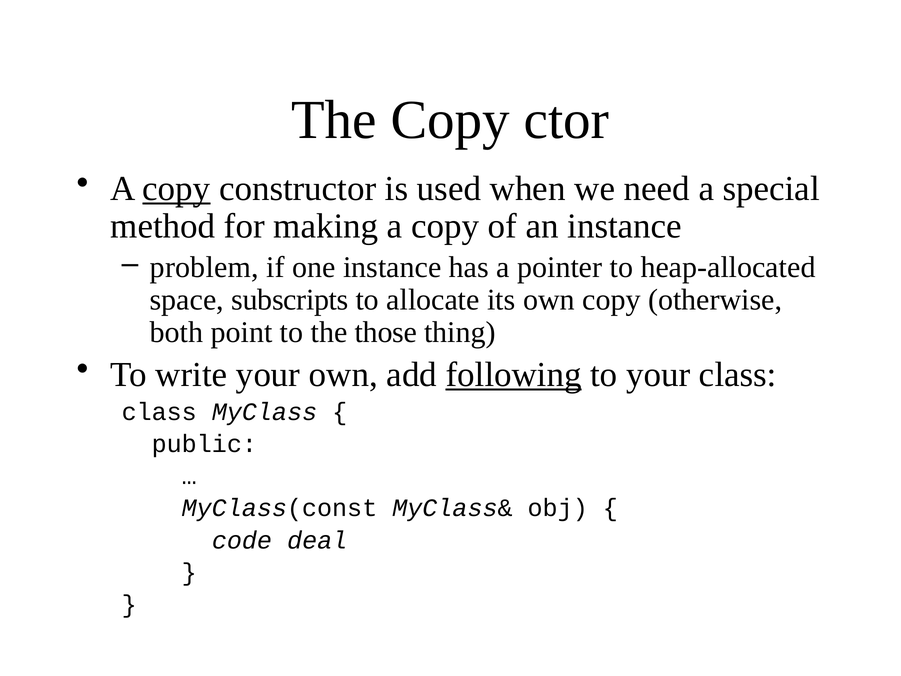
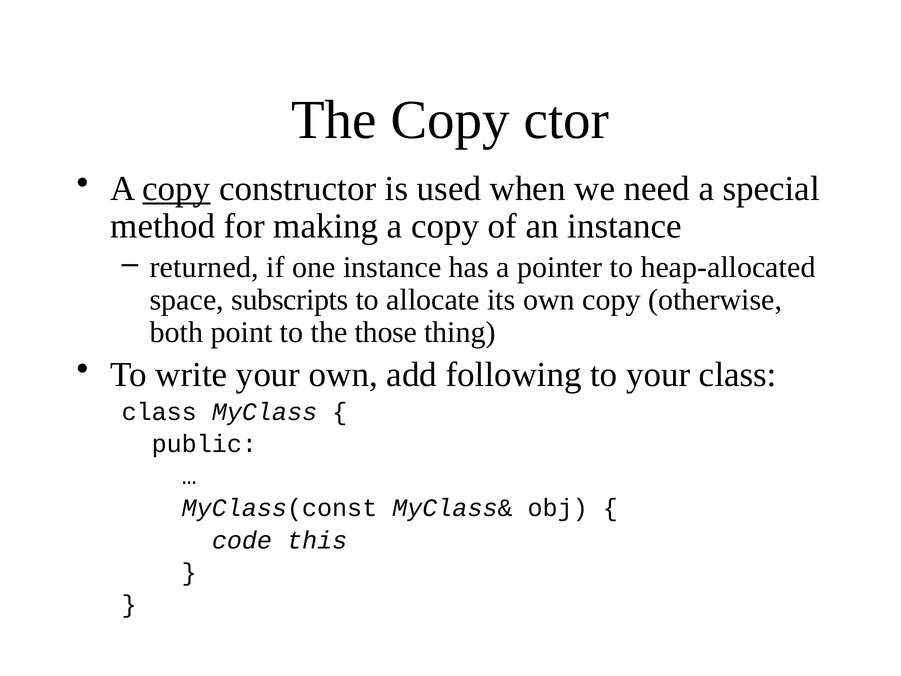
problem: problem -> returned (204, 267)
following underline: present -> none (514, 374)
deal: deal -> this (317, 540)
